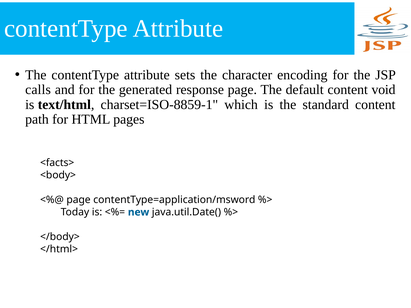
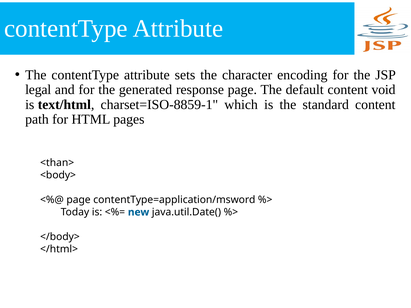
calls: calls -> legal (38, 90)
<facts>: <facts> -> <than> (57, 163)
